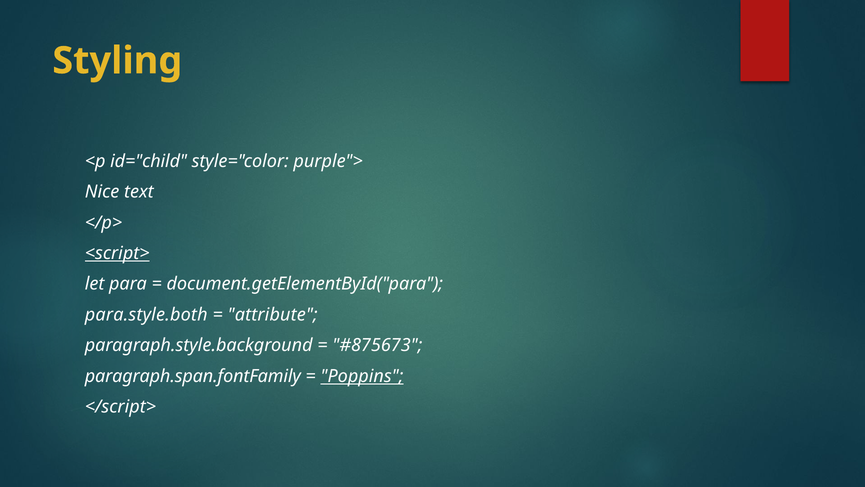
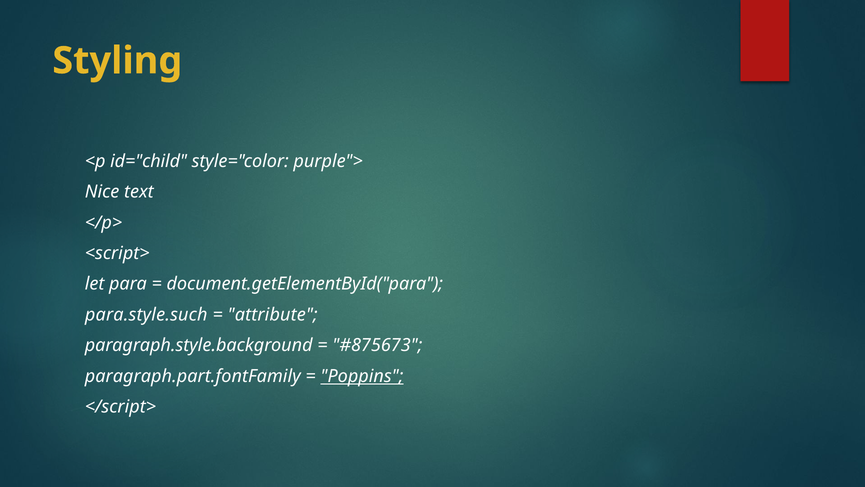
<script> underline: present -> none (117, 253)
para.style.both: para.style.both -> para.style.such (146, 314)
paragraph.span.fontFamily: paragraph.span.fontFamily -> paragraph.part.fontFamily (193, 376)
